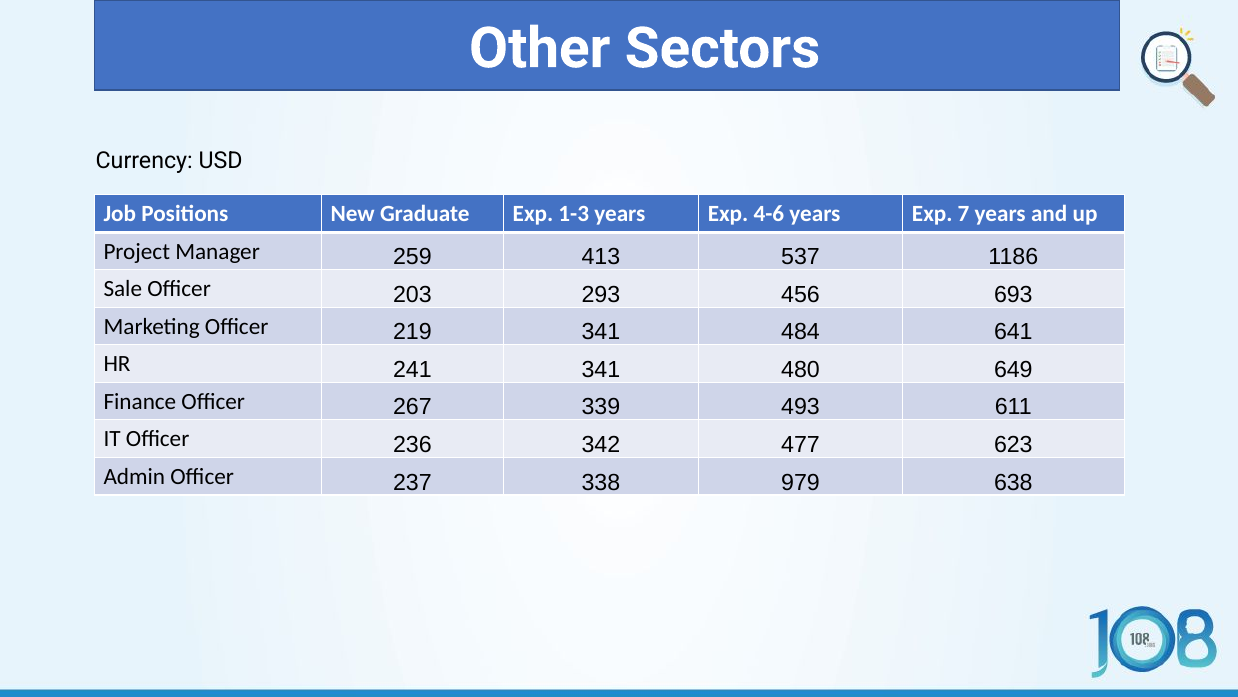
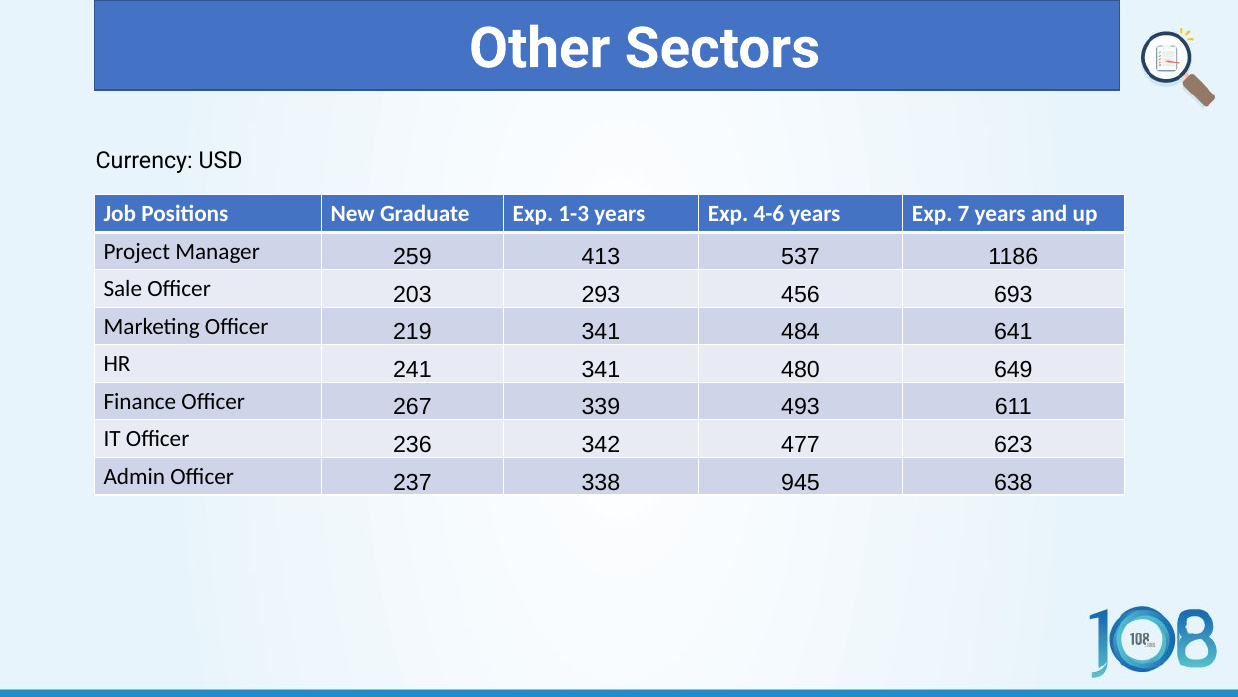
979: 979 -> 945 (801, 482)
